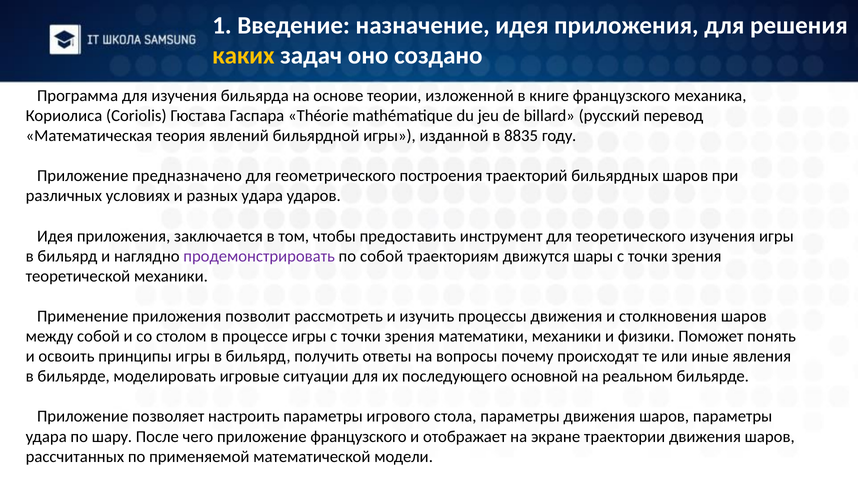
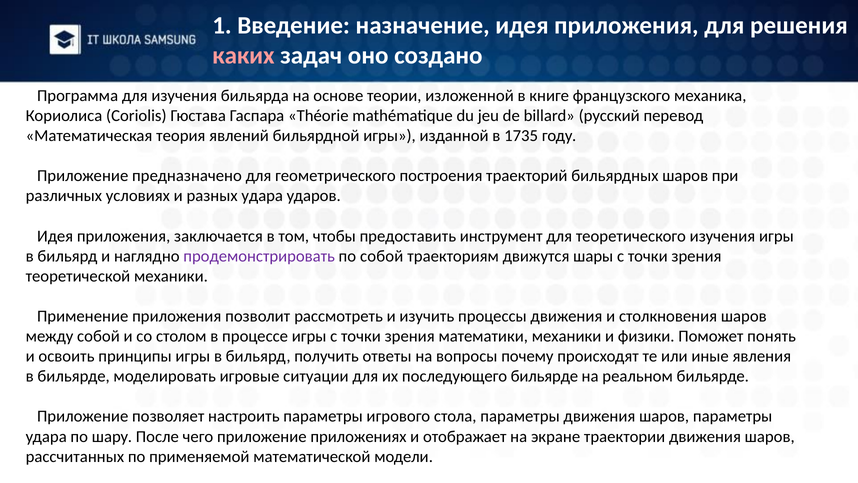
каких colour: yellow -> pink (243, 55)
8835: 8835 -> 1735 (521, 136)
последующего основной: основной -> бильярде (544, 376)
приложение французского: французского -> приложениях (358, 436)
